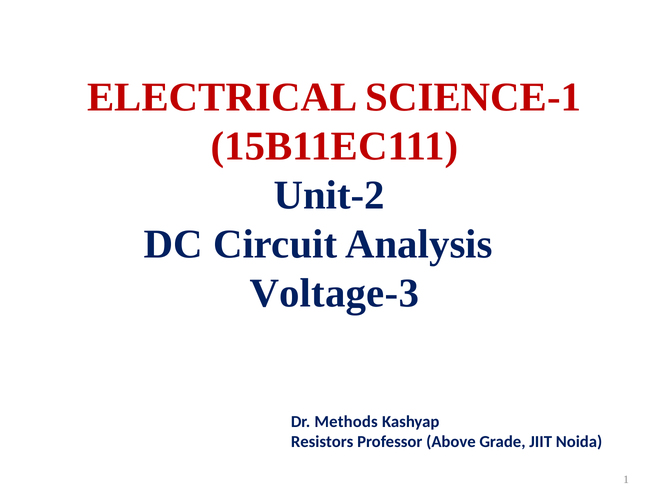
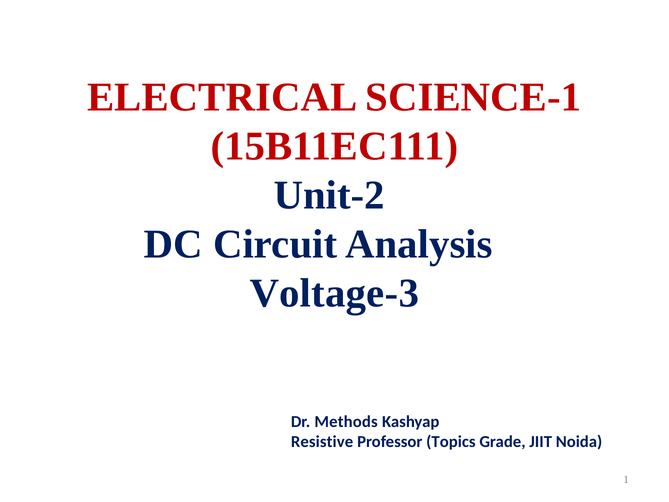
Resistors: Resistors -> Resistive (322, 442)
Above: Above -> Topics (451, 442)
